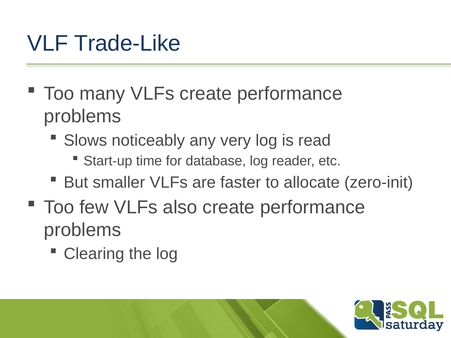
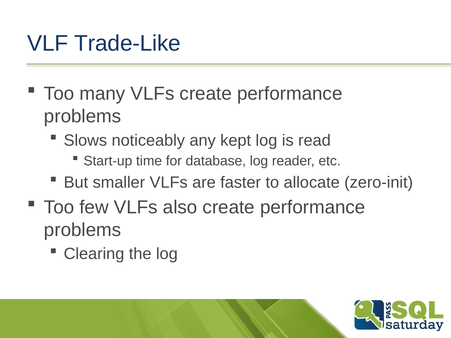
very: very -> kept (236, 140)
